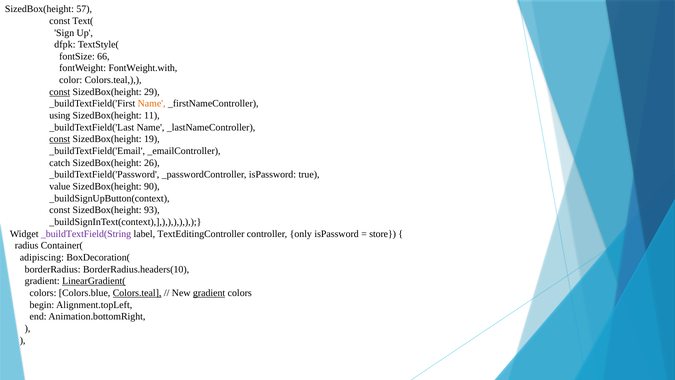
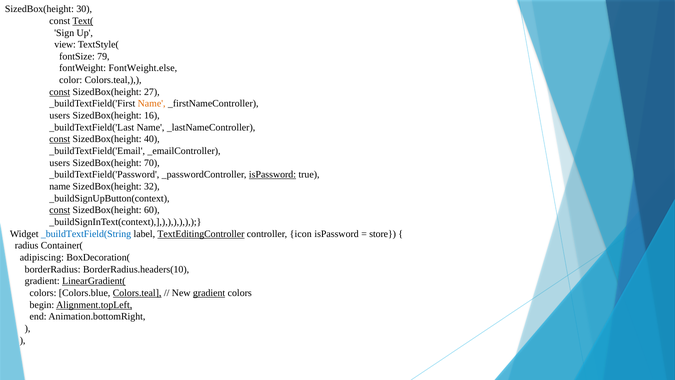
57: 57 -> 30 (84, 9)
Text( underline: none -> present (83, 21)
dfpk: dfpk -> view (65, 45)
66: 66 -> 79 (103, 56)
FontWeight.with: FontWeight.with -> FontWeight.else (143, 68)
29: 29 -> 27 (152, 92)
using: using -> users (60, 115)
11: 11 -> 16 (152, 115)
19: 19 -> 40 (152, 139)
catch: catch -> users (60, 163)
26: 26 -> 70 (152, 163)
isPassword underline: none -> present (272, 175)
value: value -> name (60, 186)
90: 90 -> 32 (152, 186)
const underline: none -> present (60, 210)
93: 93 -> 60 (152, 210)
_buildTextField(String colour: purple -> blue (86, 234)
TextEditingController underline: none -> present (201, 234)
only: only -> icon (301, 234)
Alignment.topLeft underline: none -> present (94, 305)
